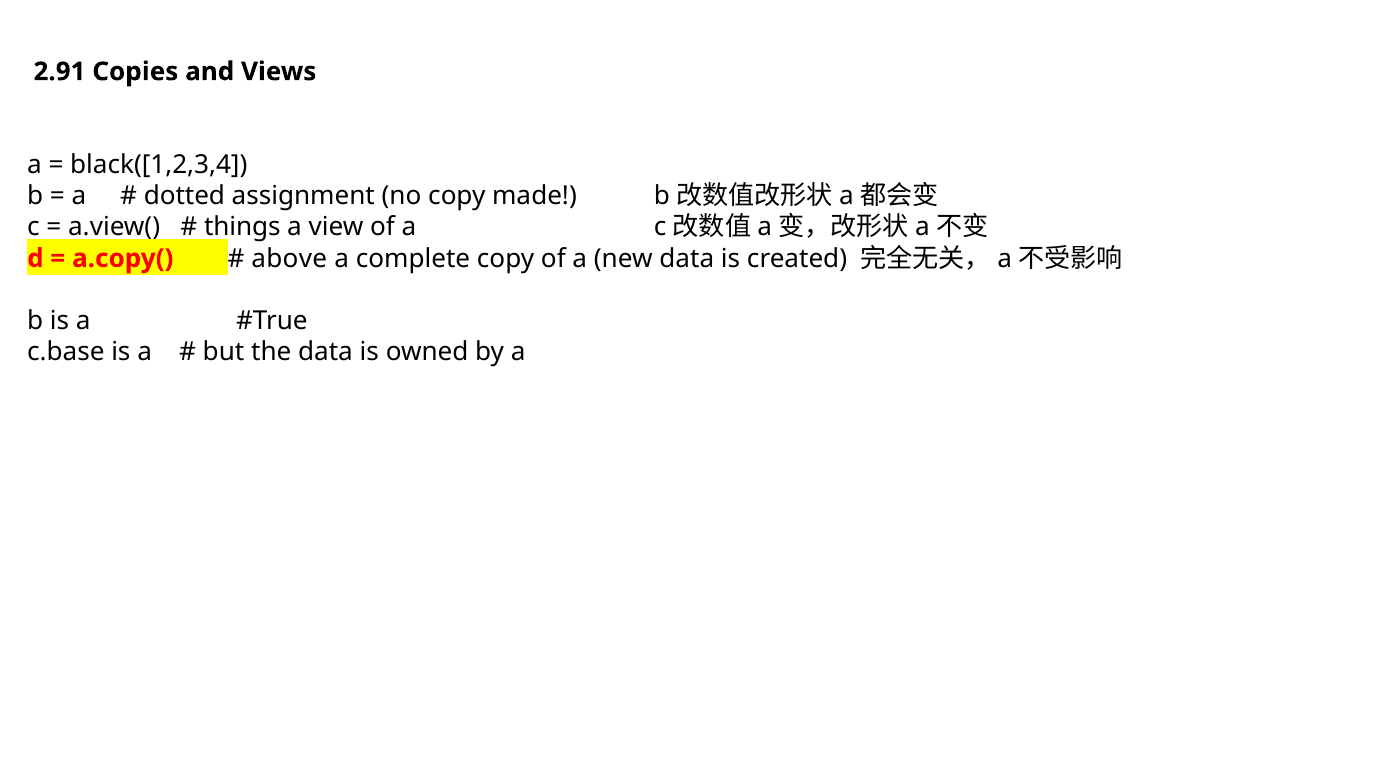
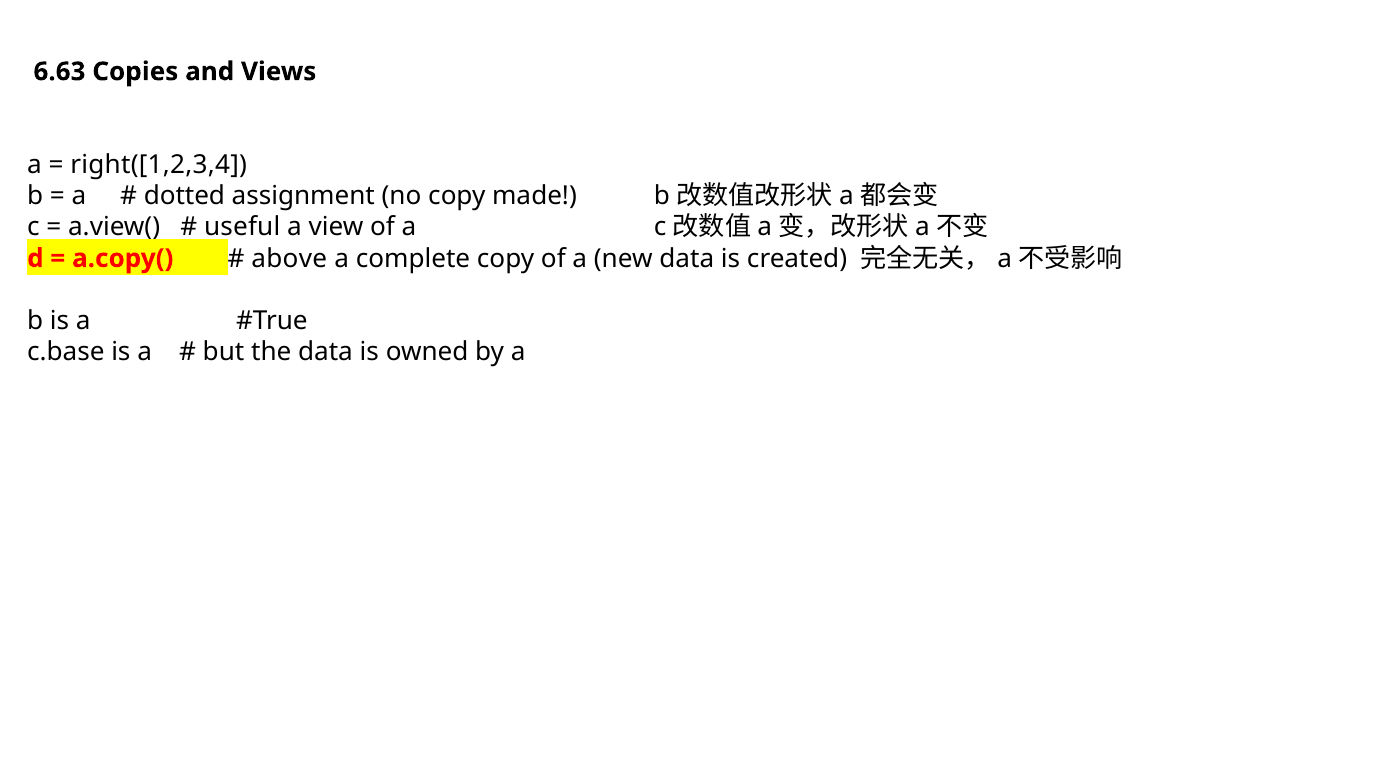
2.91: 2.91 -> 6.63 (60, 72)
black([1,2,3,4: black([1,2,3,4 -> right([1,2,3,4 (159, 165)
things: things -> useful (242, 227)
